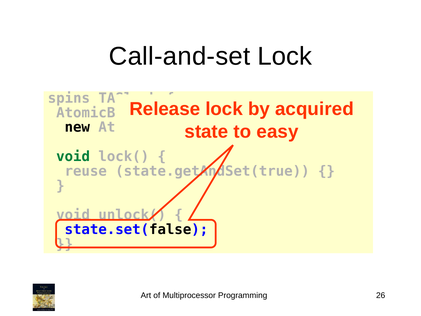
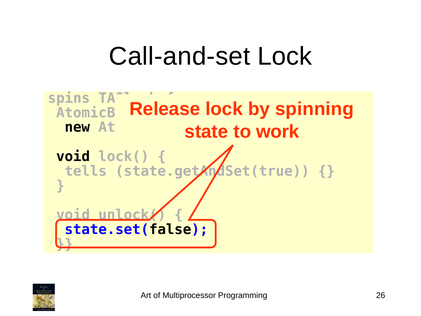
acquired: acquired -> spinning (314, 109)
easy: easy -> work (278, 131)
void colour: green -> black (73, 156)
reuse: reuse -> tells (86, 171)
